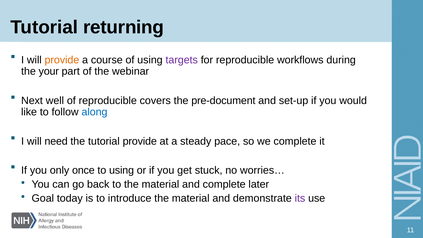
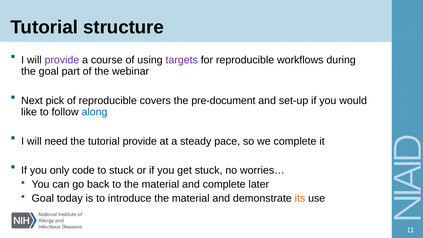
returning: returning -> structure (124, 27)
provide colour: orange -> purple (62, 60)
the your: your -> goal (49, 71)
well: well -> pick (55, 101)
once: once -> code (83, 170)
to using: using -> stuck (122, 170)
its colour: purple -> orange (300, 198)
